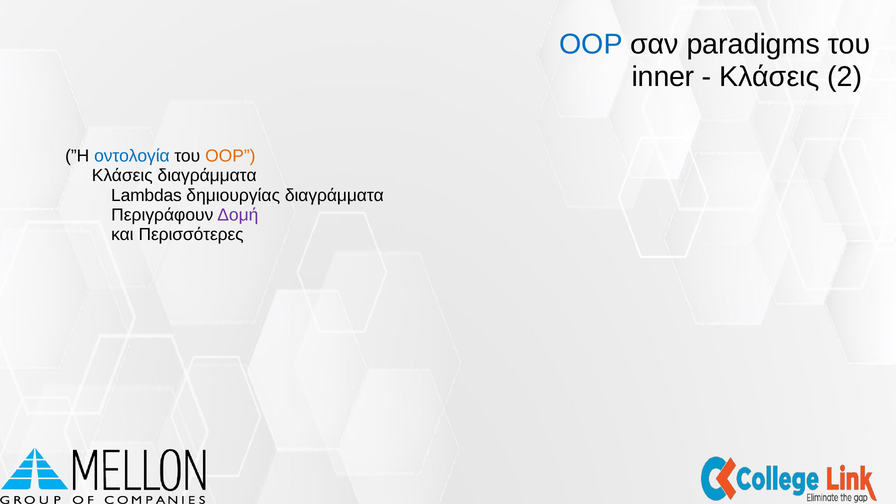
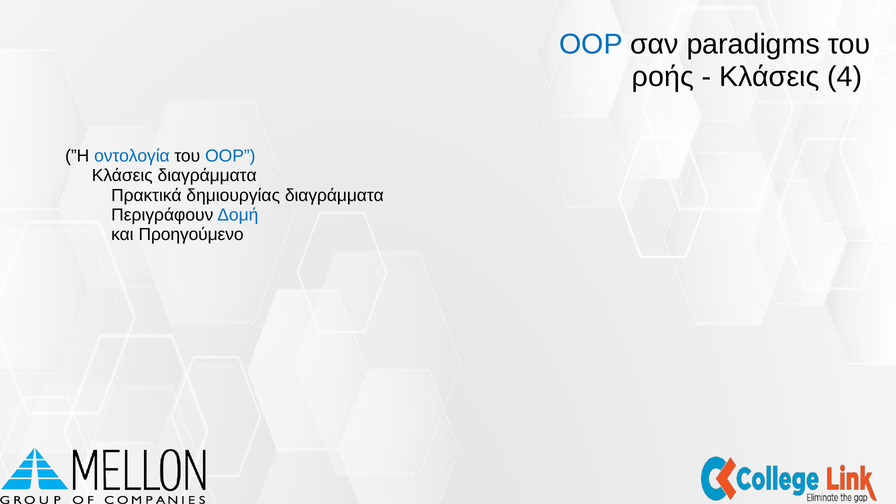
inner: inner -> ροής (663, 77)
2: 2 -> 4 (845, 77)
OOP colour: orange -> blue (230, 156)
Lambdas: Lambdas -> Πρακτικά (146, 195)
Δομή colour: purple -> blue (238, 215)
Περισσότερες: Περισσότερες -> Προηγούμενο (191, 234)
